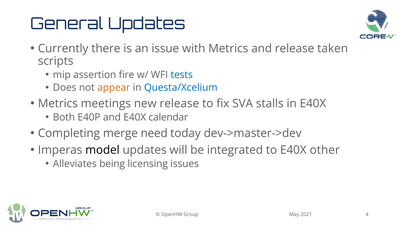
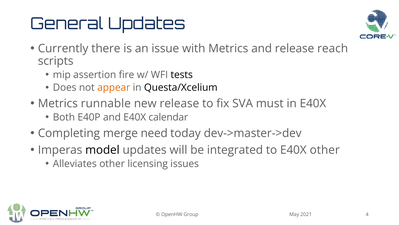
taken: taken -> reach (333, 48)
tests colour: blue -> black (182, 75)
Questa/Xcelium colour: blue -> black (181, 87)
meetings: meetings -> runnable (106, 103)
stalls: stalls -> must (270, 103)
Alleviates being: being -> other (112, 163)
